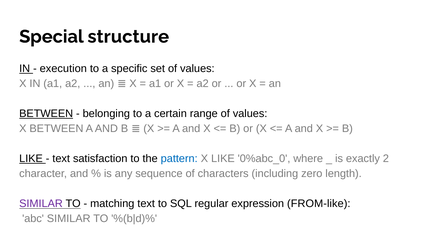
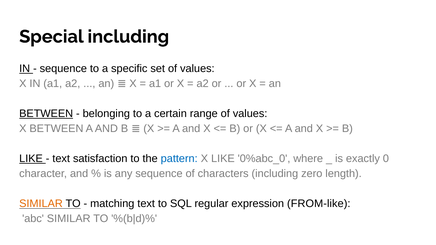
Special structure: structure -> including (128, 37)
execution: execution -> sequence (63, 69)
2: 2 -> 0 (386, 159)
SIMILAR colour: purple -> orange (41, 204)
